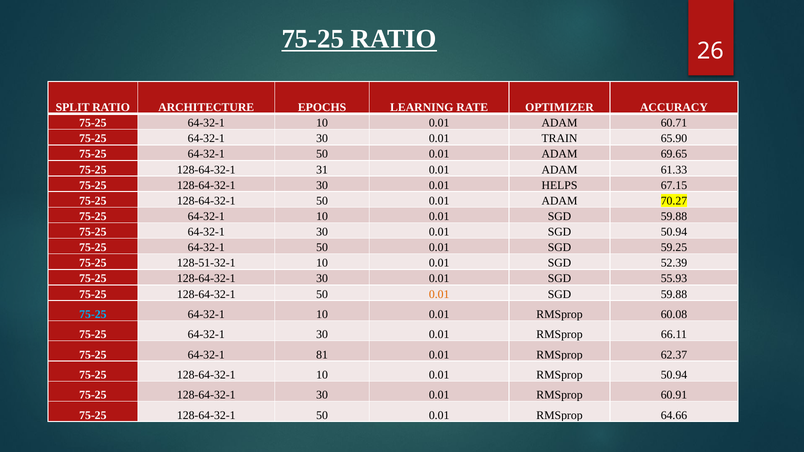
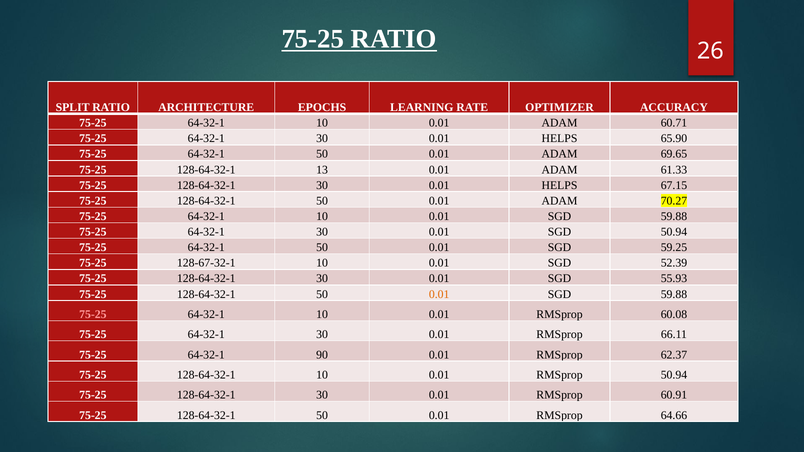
64-32-1 30 0.01 TRAIN: TRAIN -> HELPS (560, 139)
31: 31 -> 13 (322, 170)
128-51-32-1: 128-51-32-1 -> 128-67-32-1 (206, 263)
75-25 colour: light blue -> pink (93, 315)
81: 81 -> 90 (322, 355)
